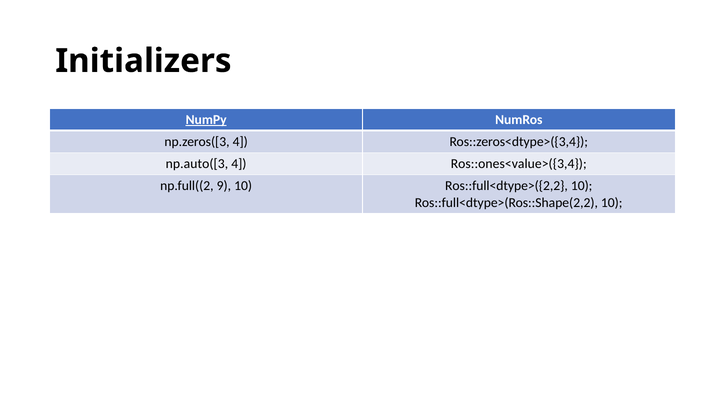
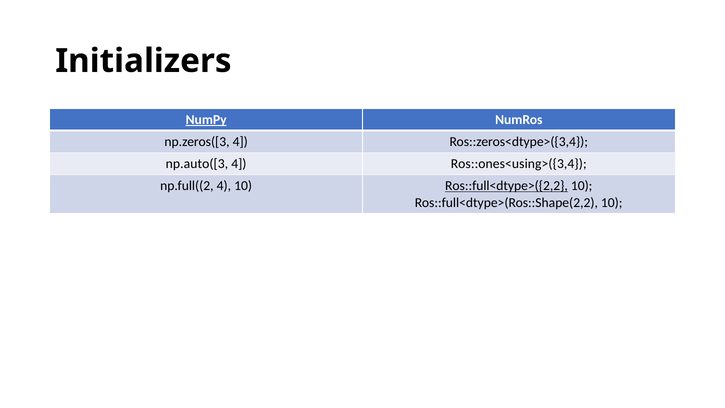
Ros::ones<value>({3,4: Ros::ones<value>({3,4 -> Ros::ones<using>({3,4 (519, 164)
np.full((2 9: 9 -> 4 (224, 186)
Ros::full<dtype>({2,2 underline: none -> present (506, 186)
